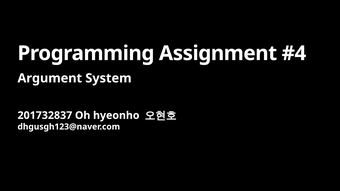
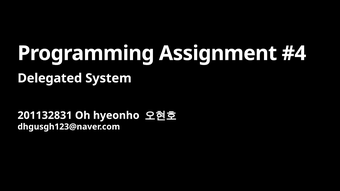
Argument: Argument -> Delegated (50, 78)
201732837: 201732837 -> 201132831 (45, 116)
